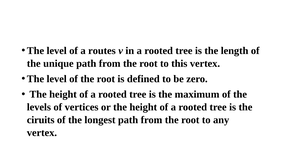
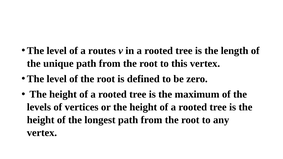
ciruits: ciruits -> height (41, 120)
